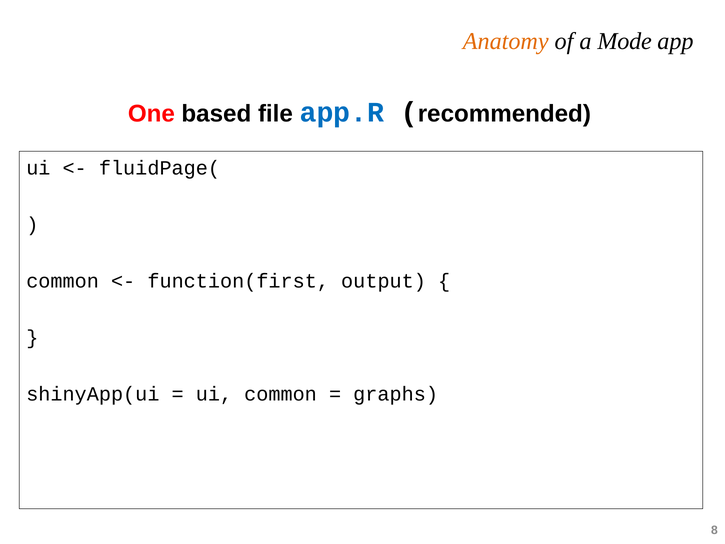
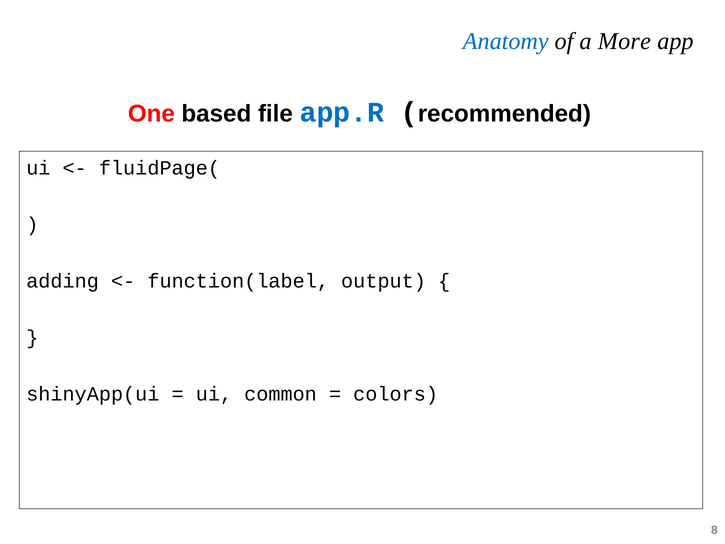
Anatomy colour: orange -> blue (506, 41)
Mode: Mode -> More (624, 41)
common: common -> adding (63, 281)
function(first: function(first -> function(label (238, 281)
graphs: graphs -> colors (396, 394)
